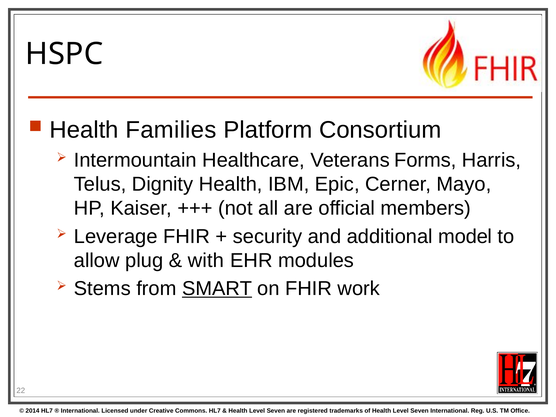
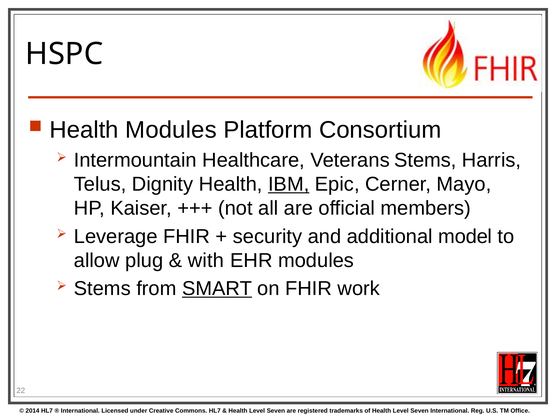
Health Families: Families -> Modules (171, 130)
Veterans Forms: Forms -> Stems (425, 160)
IBM underline: none -> present (289, 184)
